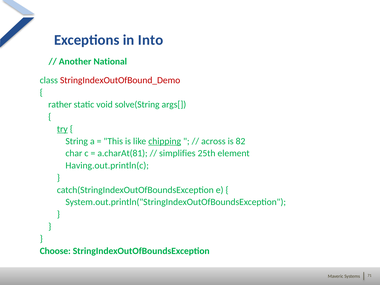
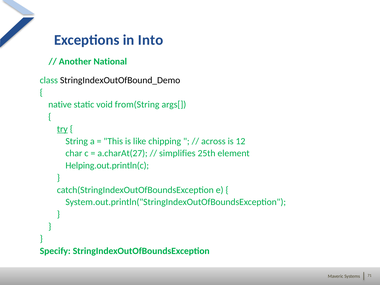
StringIndexOutOfBound_Demo colour: red -> black (120, 80)
rather: rather -> native (60, 105)
solve(String: solve(String -> from(String (137, 105)
chipping underline: present -> none (165, 141)
82: 82 -> 12 (241, 141)
a.charAt(81: a.charAt(81 -> a.charAt(27 (123, 153)
Having.out.println(c: Having.out.println(c -> Helping.out.println(c (107, 166)
Choose: Choose -> Specify (55, 251)
